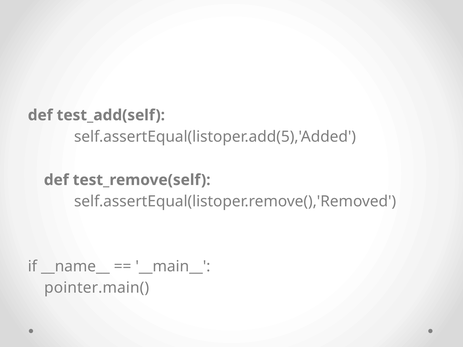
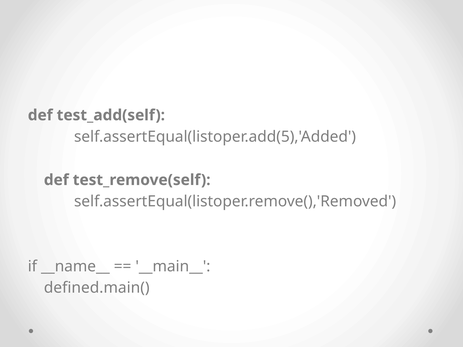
pointer.main(: pointer.main( -> defined.main( (97, 288)
